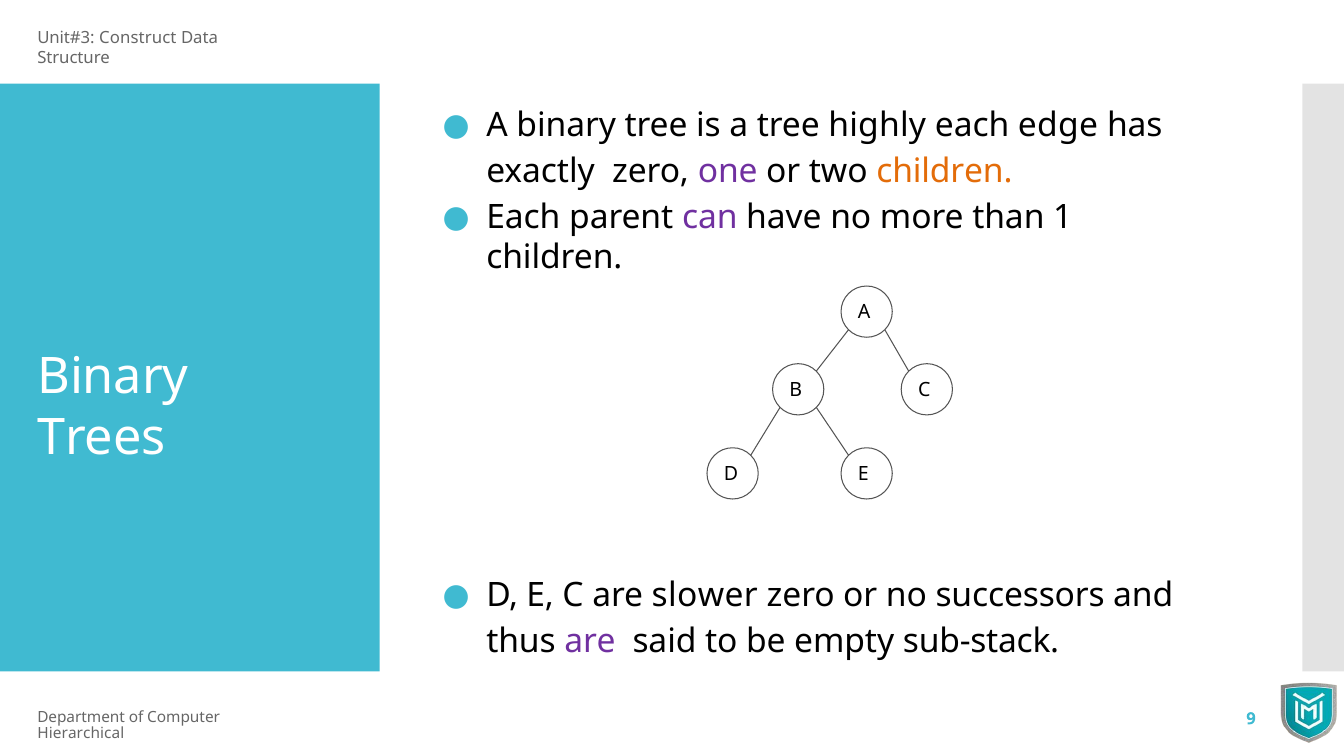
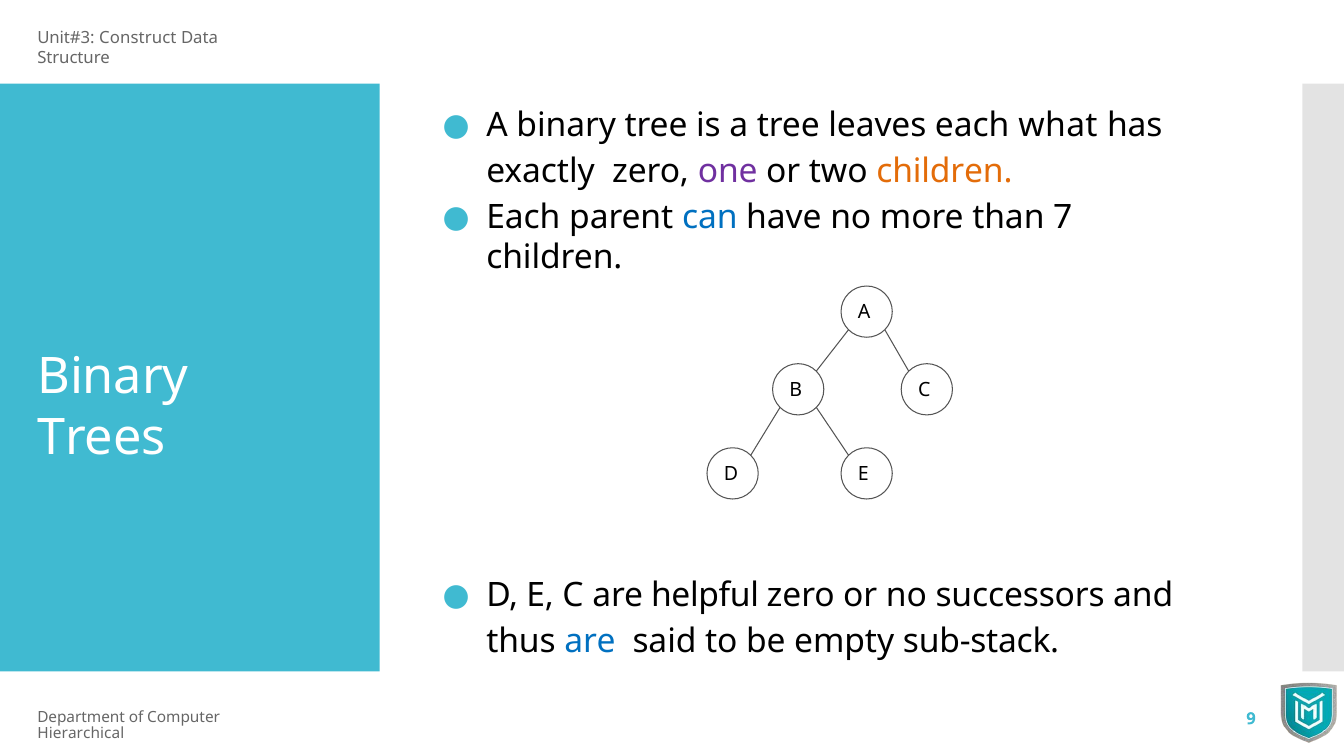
highly: highly -> leaves (877, 125)
edge: edge -> what (1058, 125)
can colour: purple -> blue (710, 218)
1: 1 -> 7 (1063, 218)
slower: slower -> helpful (705, 596)
are colour: purple -> blue (590, 642)
